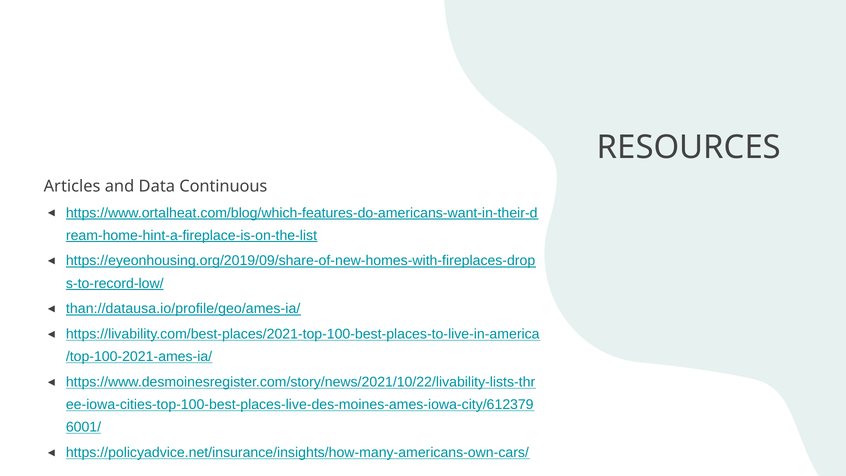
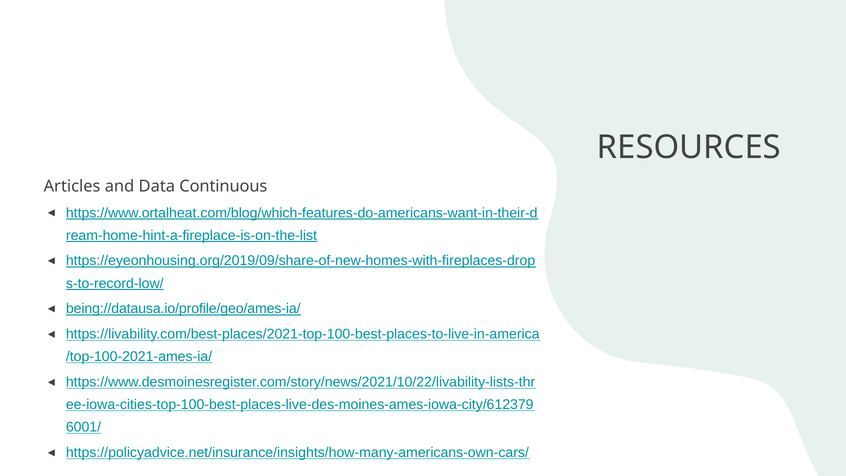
than://datausa.io/profile/geo/ames-ia/: than://datausa.io/profile/geo/ames-ia/ -> being://datausa.io/profile/geo/ames-ia/ (183, 309)
